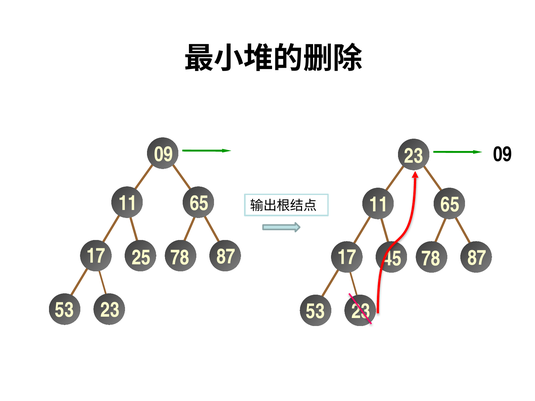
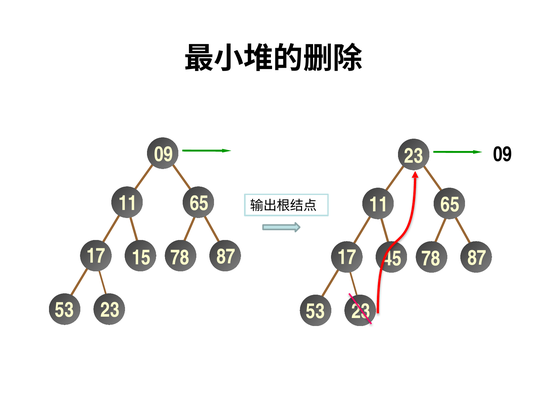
25: 25 -> 15 (141, 258)
